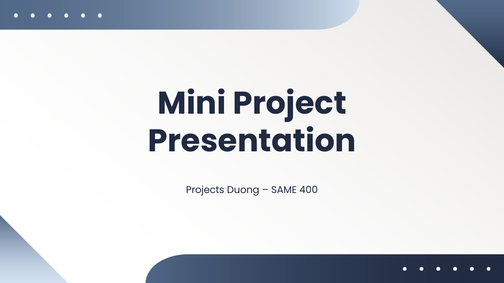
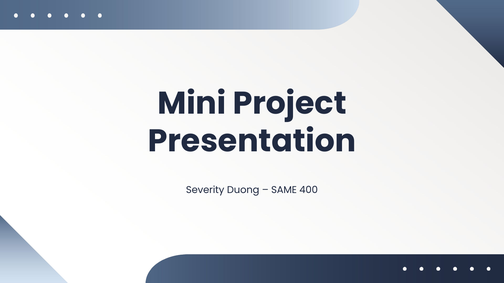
Projects: Projects -> Severity (205, 190)
